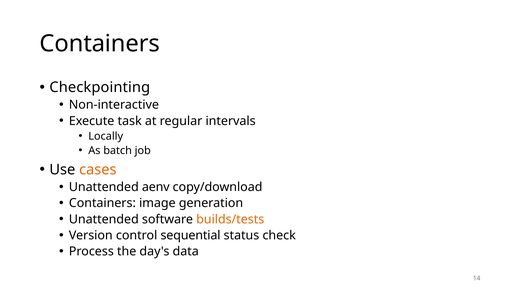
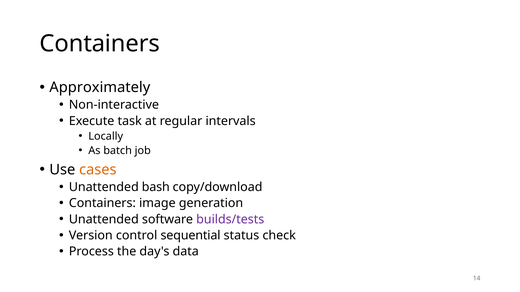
Checkpointing: Checkpointing -> Approximately (100, 88)
aenv: aenv -> bash (156, 187)
builds/tests colour: orange -> purple (230, 220)
